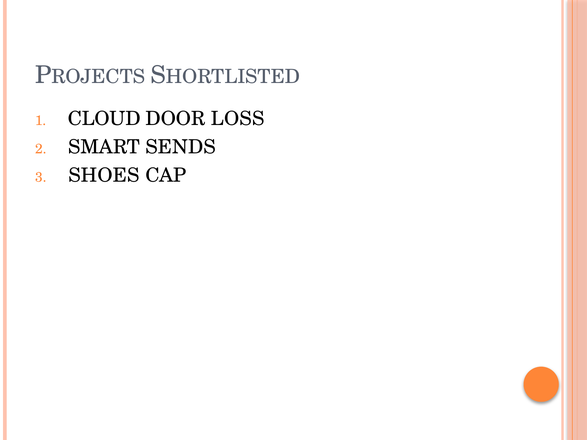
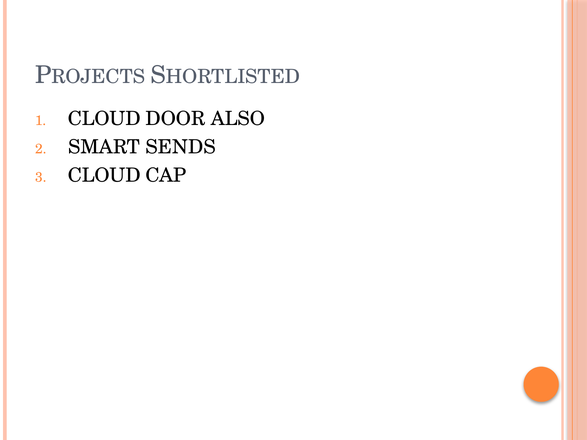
LOSS: LOSS -> ALSO (238, 119)
SHOES: SHOES -> CLOUD (104, 175)
